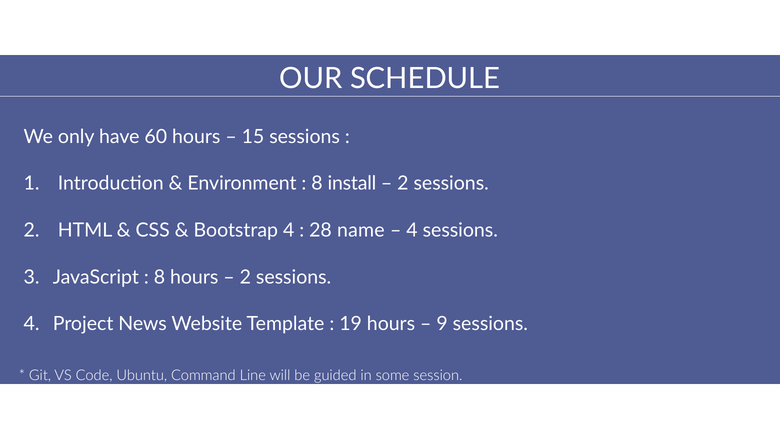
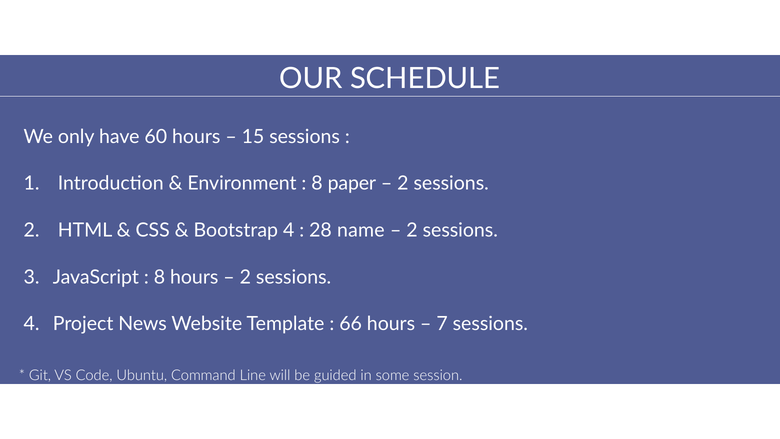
install: install -> paper (352, 183)
4: 4 -> 2 (412, 230)
19: 19 -> 66 (351, 324)
9: 9 -> 7 (442, 324)
